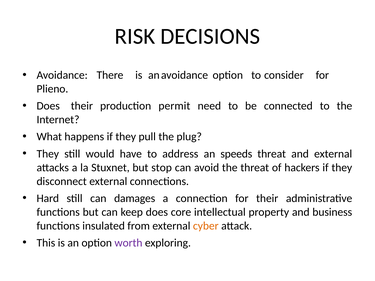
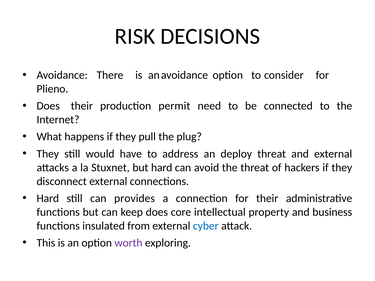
speeds: speeds -> deploy (236, 154)
but stop: stop -> hard (162, 168)
damages: damages -> provides (135, 198)
cyber colour: orange -> blue (206, 226)
